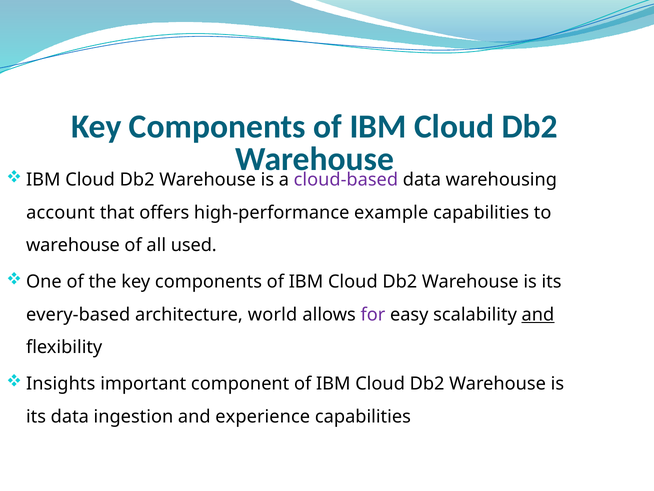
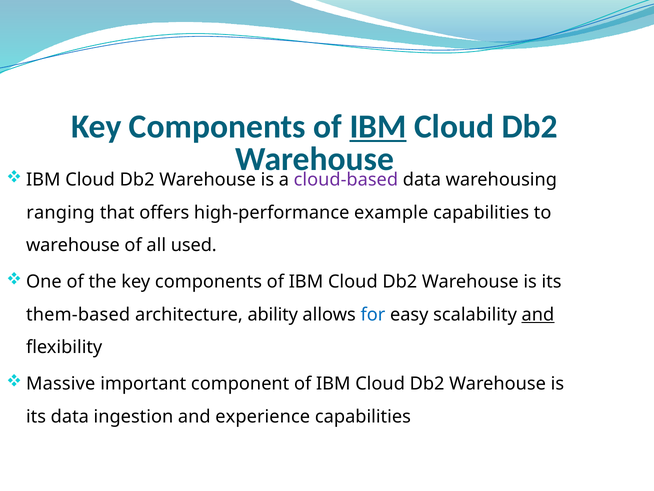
IBM underline: none -> present (378, 127)
account: account -> ranging (61, 212)
every-based: every-based -> them-based (78, 314)
world: world -> ability (273, 314)
for colour: purple -> blue (373, 314)
Insights: Insights -> Massive (61, 383)
